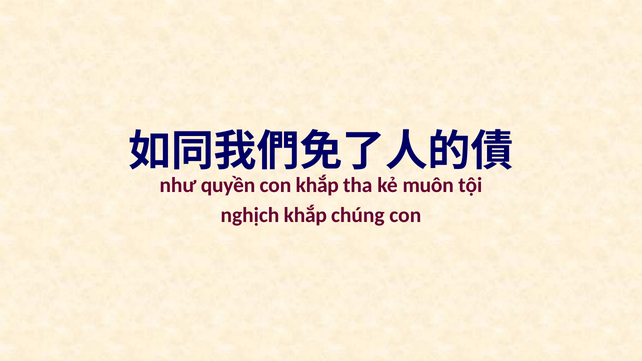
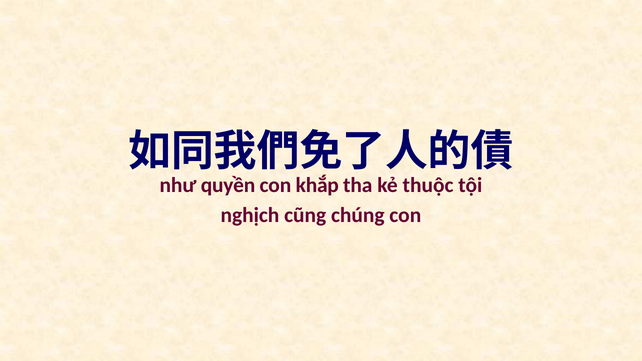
muôn: muôn -> thuộc (428, 185)
nghịch khắp: khắp -> cũng (305, 215)
